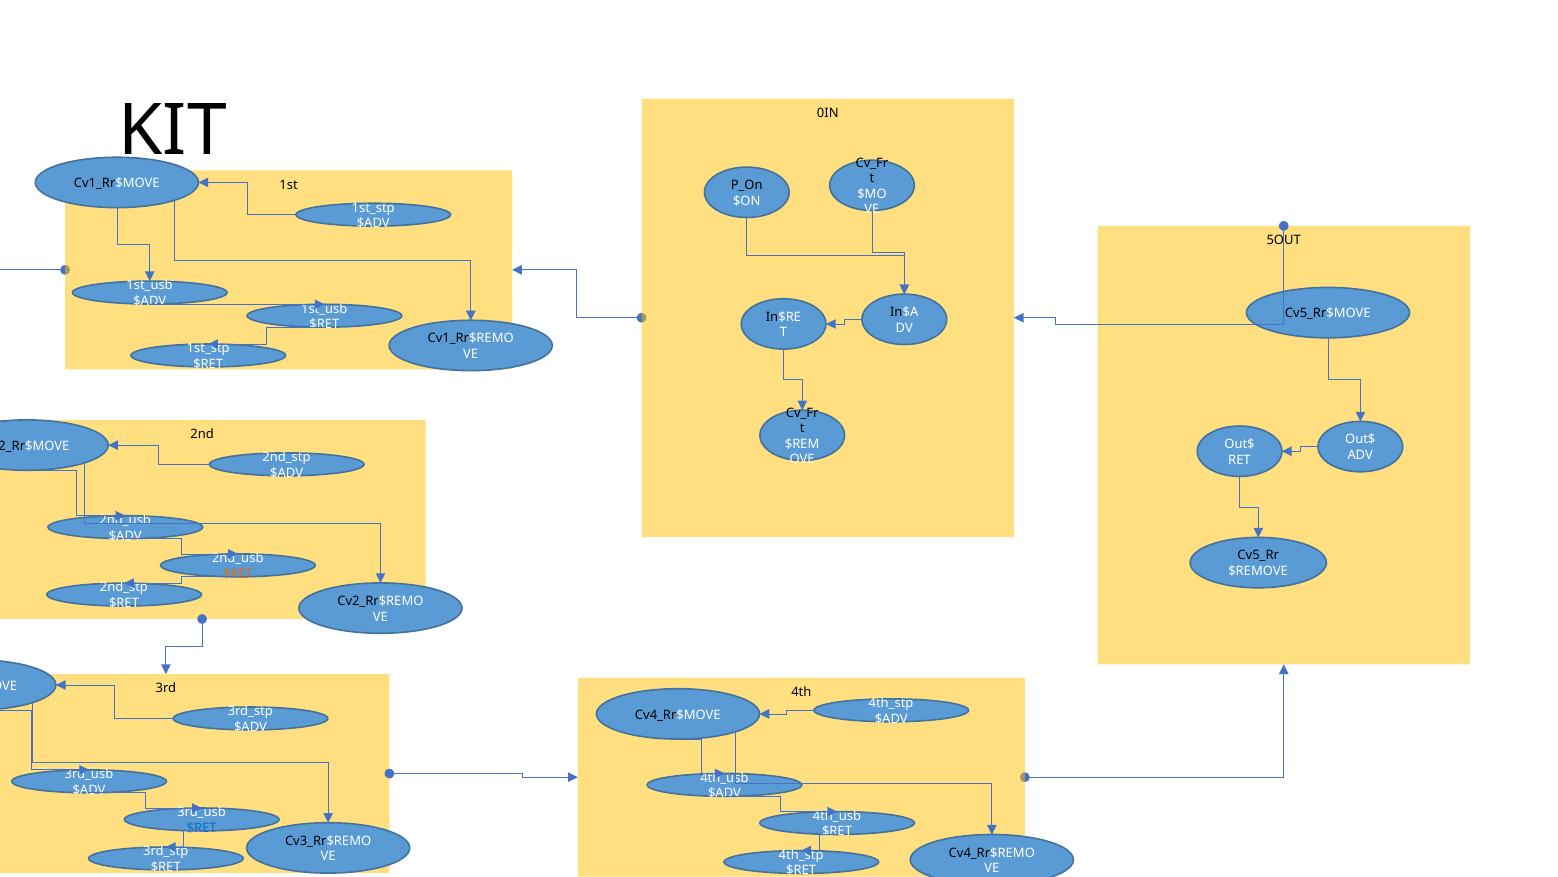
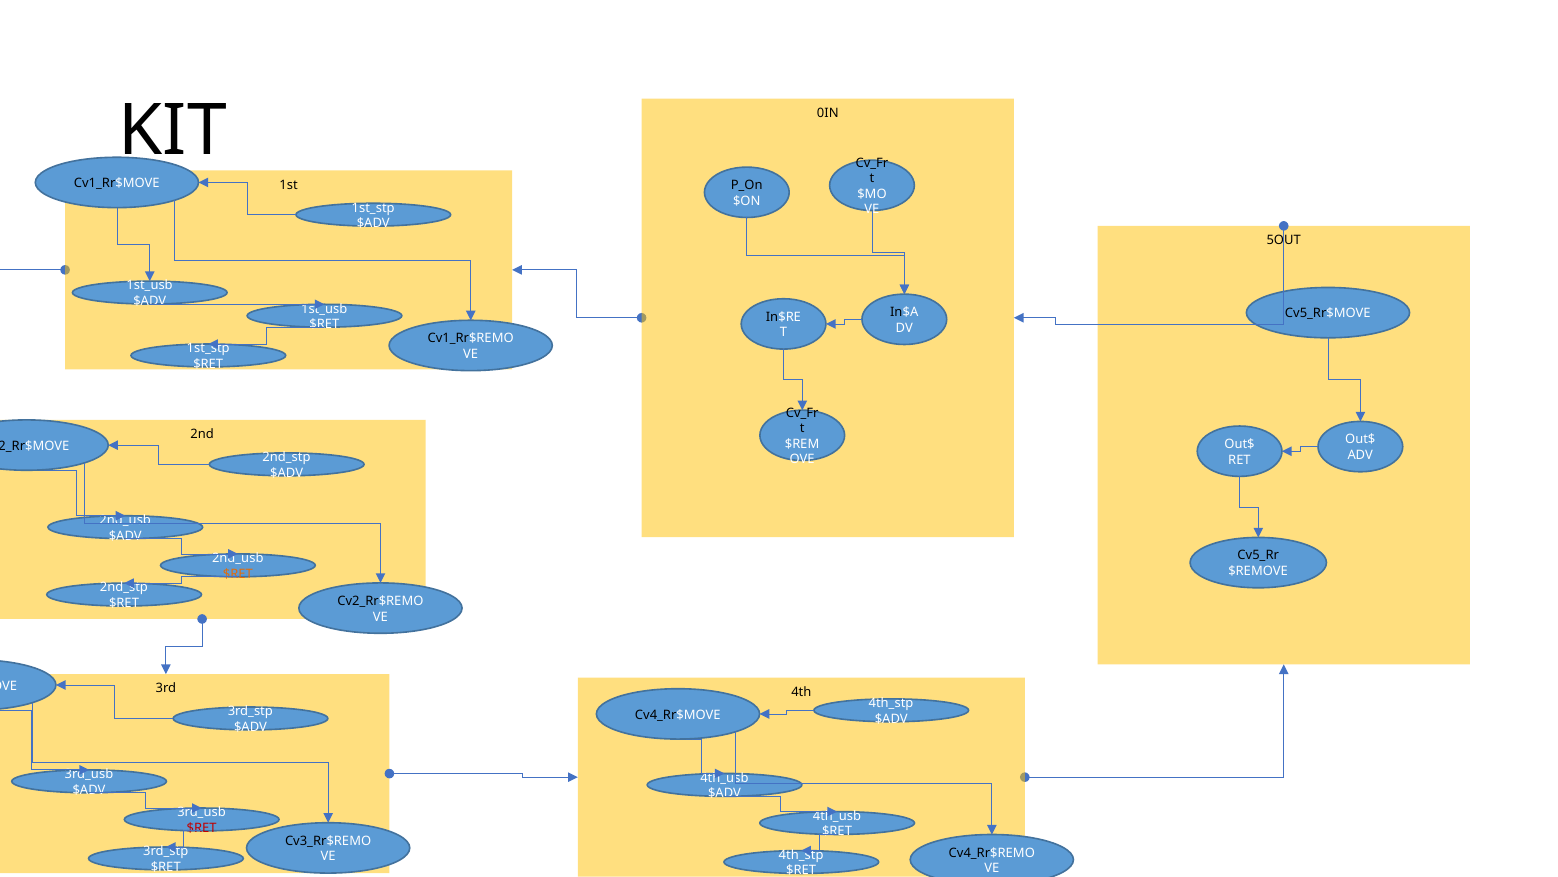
$RET colour: blue -> red (202, 828)
